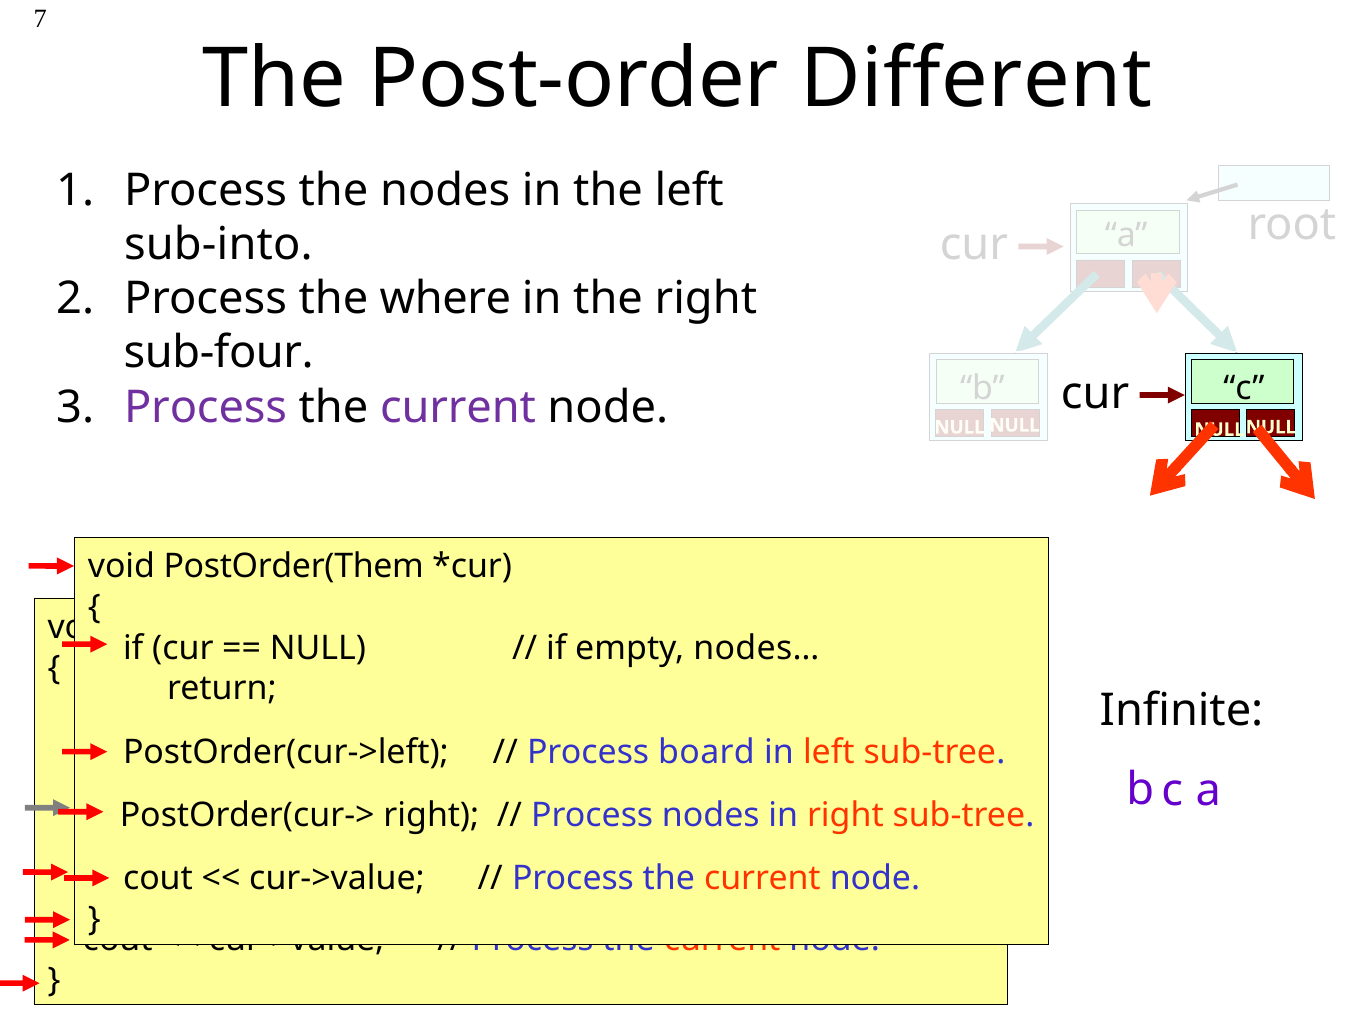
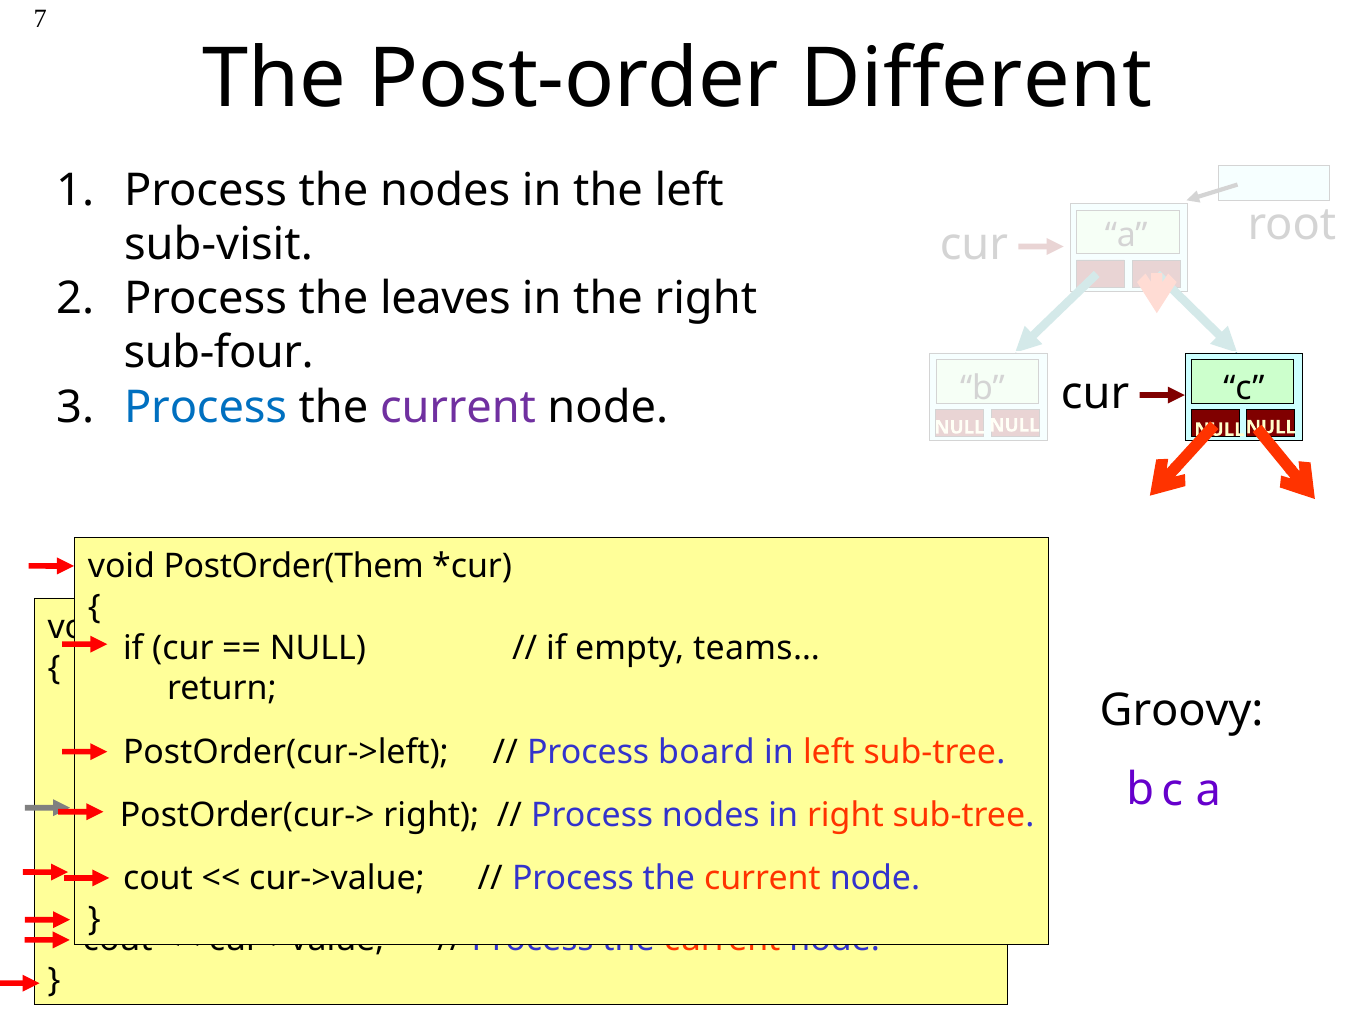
sub-into: sub-into -> sub-visit (218, 244)
where: where -> leaves (445, 299)
Process colour: purple -> blue (206, 407)
nodes…: nodes… -> teams… (756, 648)
Infinite: Infinite -> Groovy (1182, 710)
